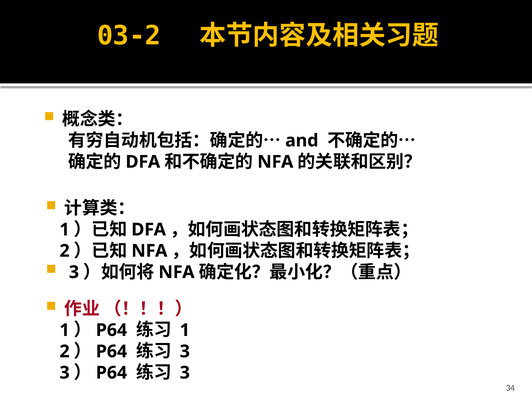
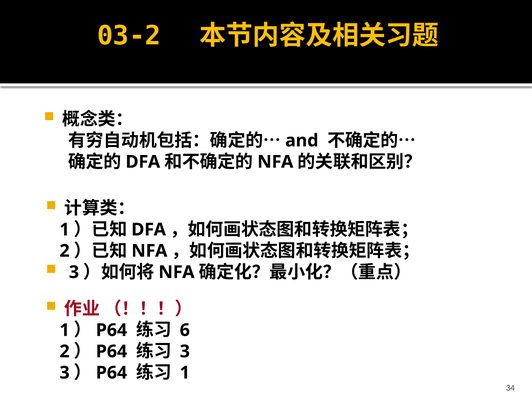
1: 1 -> 6 (185, 330)
3: 3 -> 1 (185, 373)
